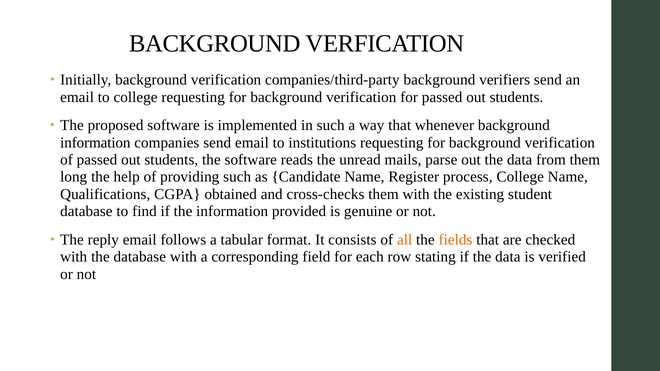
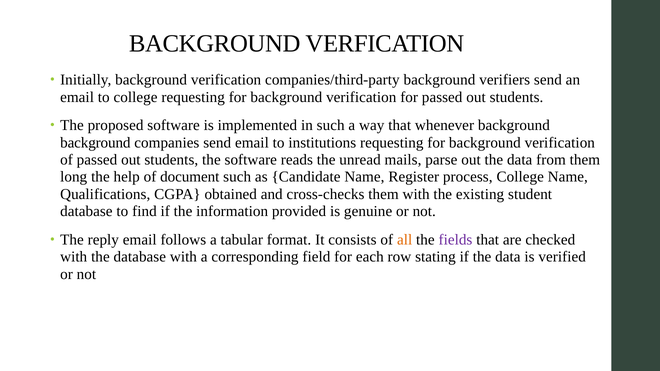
information: information -> background (95, 143)
providing: providing -> document (190, 177)
fields colour: orange -> purple (455, 240)
